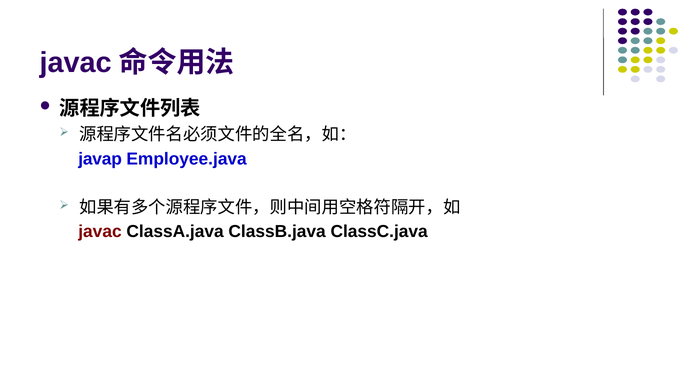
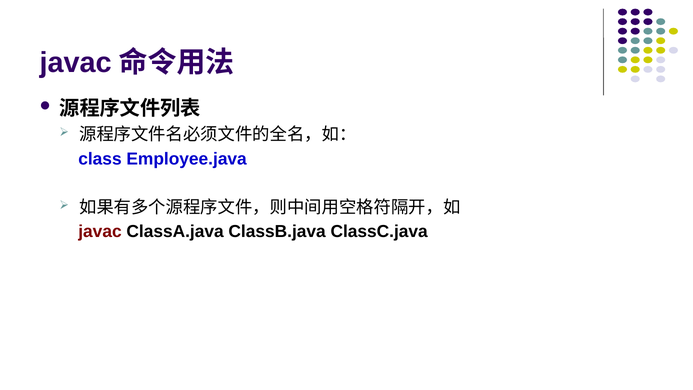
javap: javap -> class (100, 159)
